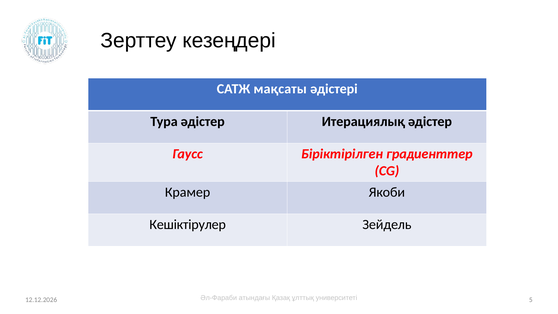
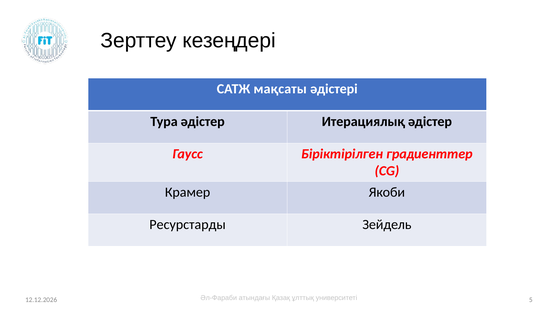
Кешіктірулер: Кешіктірулер -> Ресурстарды (188, 225)
